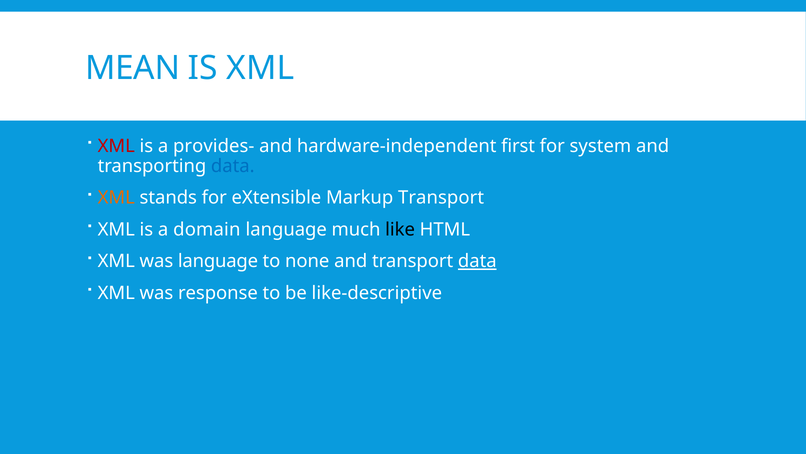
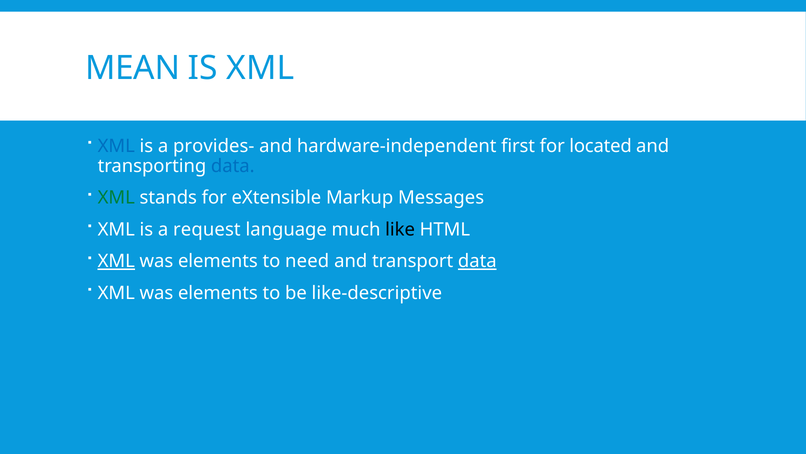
XML colour: red -> blue (116, 146)
system: system -> located (601, 146)
XML colour: orange -> green (116, 198)
Markup Transport: Transport -> Messages (441, 198)
domain: domain -> request (207, 229)
XML underline: none -> present (116, 261)
language: language -> elements (218, 261)
none: none -> need (307, 261)
response: response -> elements (218, 293)
